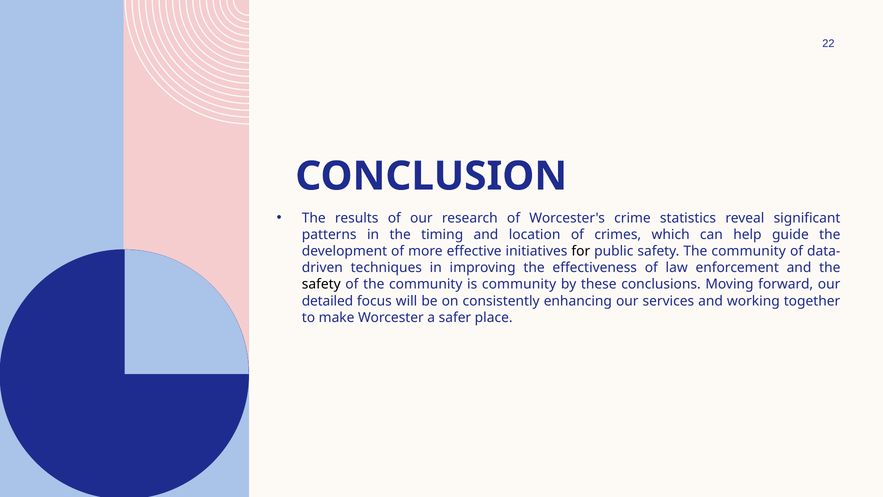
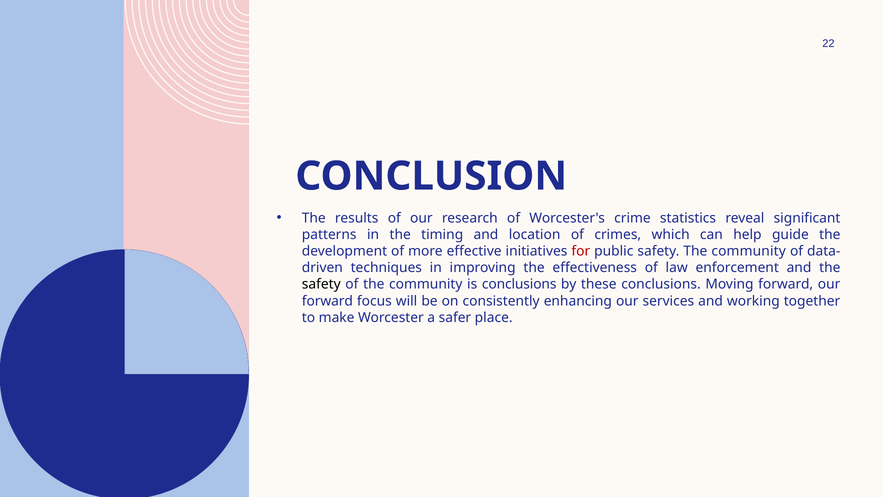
for colour: black -> red (581, 251)
is community: community -> conclusions (519, 284)
detailed: detailed -> forward (327, 301)
